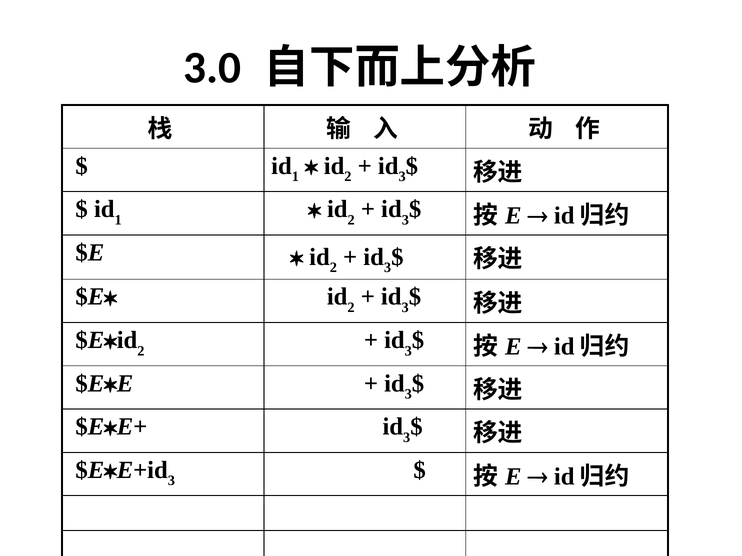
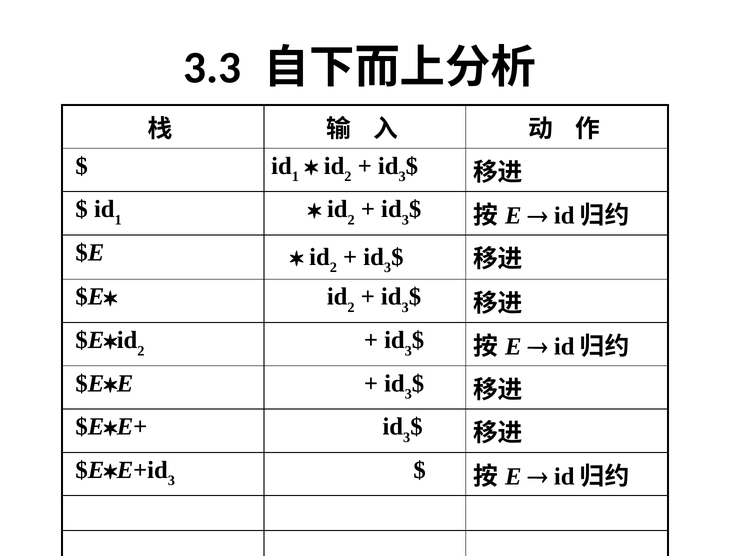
3.0: 3.0 -> 3.3 (212, 68)
